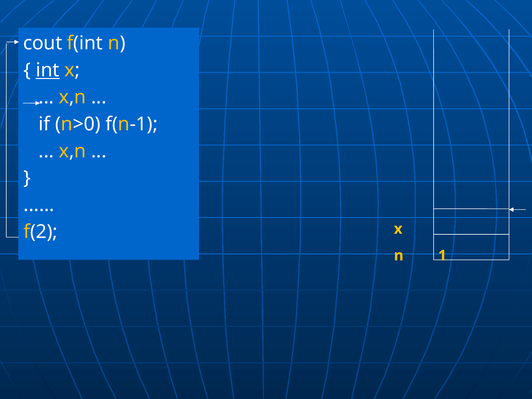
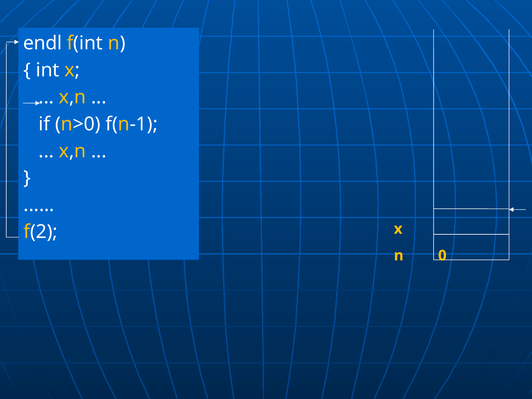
cout: cout -> endl (43, 43)
int underline: present -> none (48, 70)
1: 1 -> 0 (442, 256)
